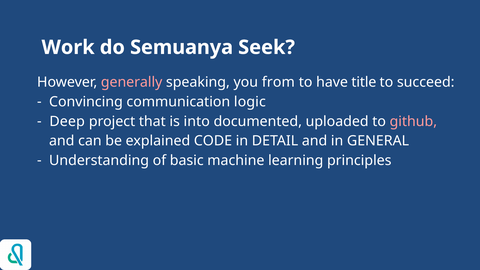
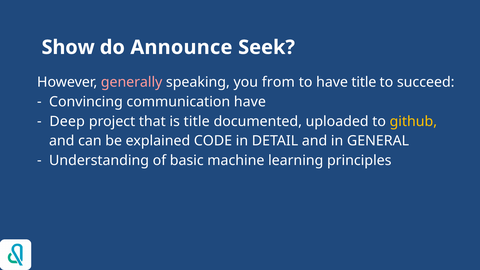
Work: Work -> Show (68, 47)
Semuanya: Semuanya -> Announce (181, 47)
communication logic: logic -> have (250, 102)
is into: into -> title (197, 121)
github colour: pink -> yellow (413, 121)
